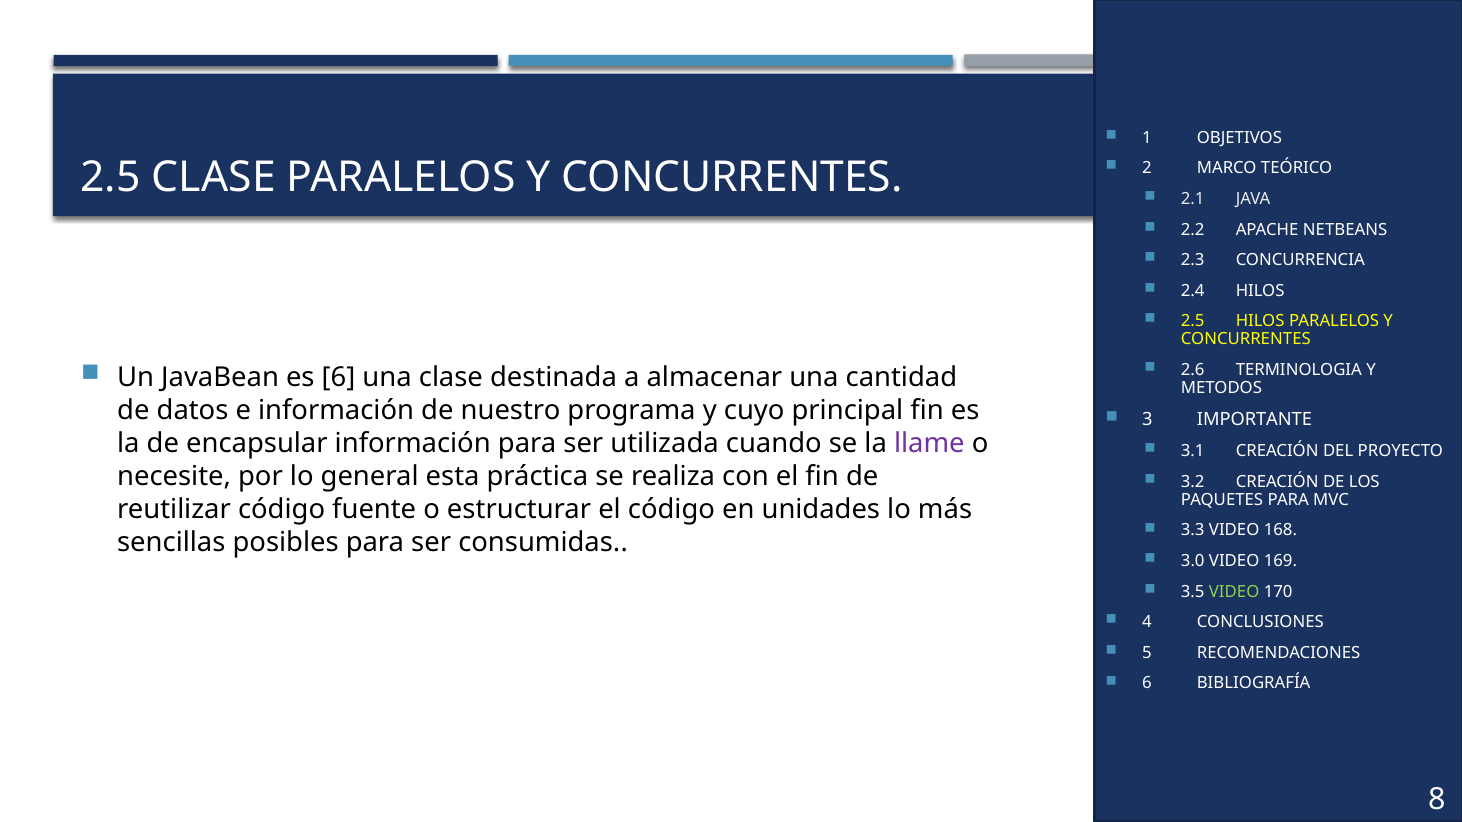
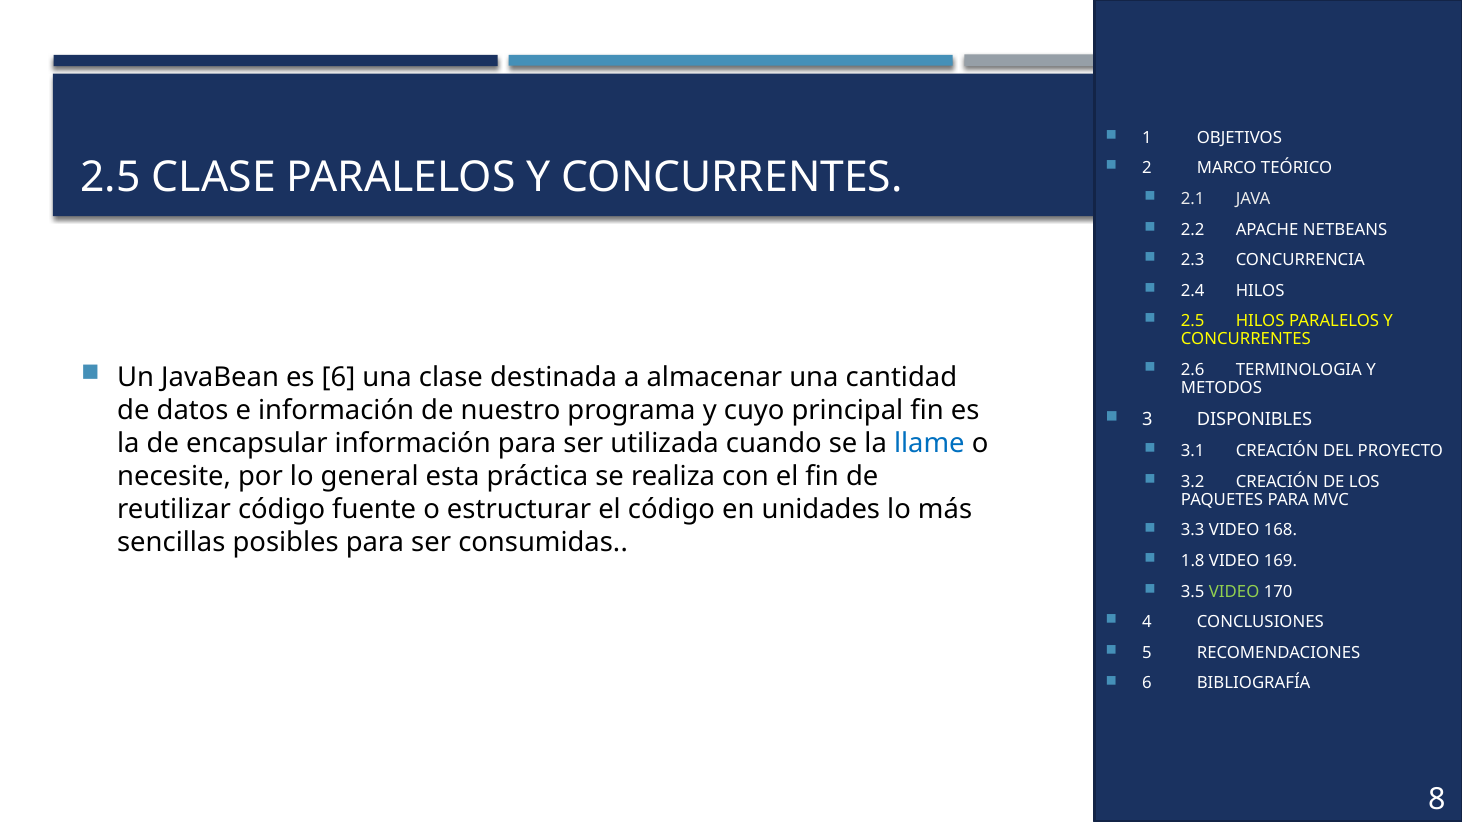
IMPORTANTE: IMPORTANTE -> DISPONIBLES (1254, 420)
llame colour: purple -> blue (929, 444)
3.0: 3.0 -> 1.8 (1193, 561)
